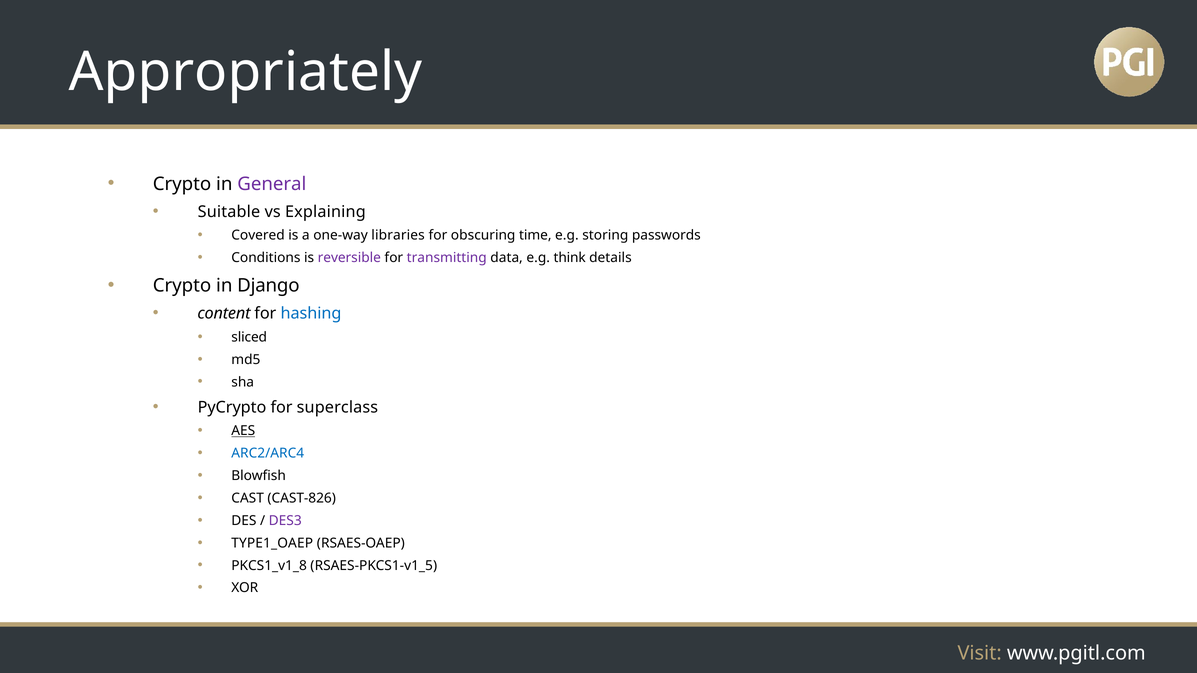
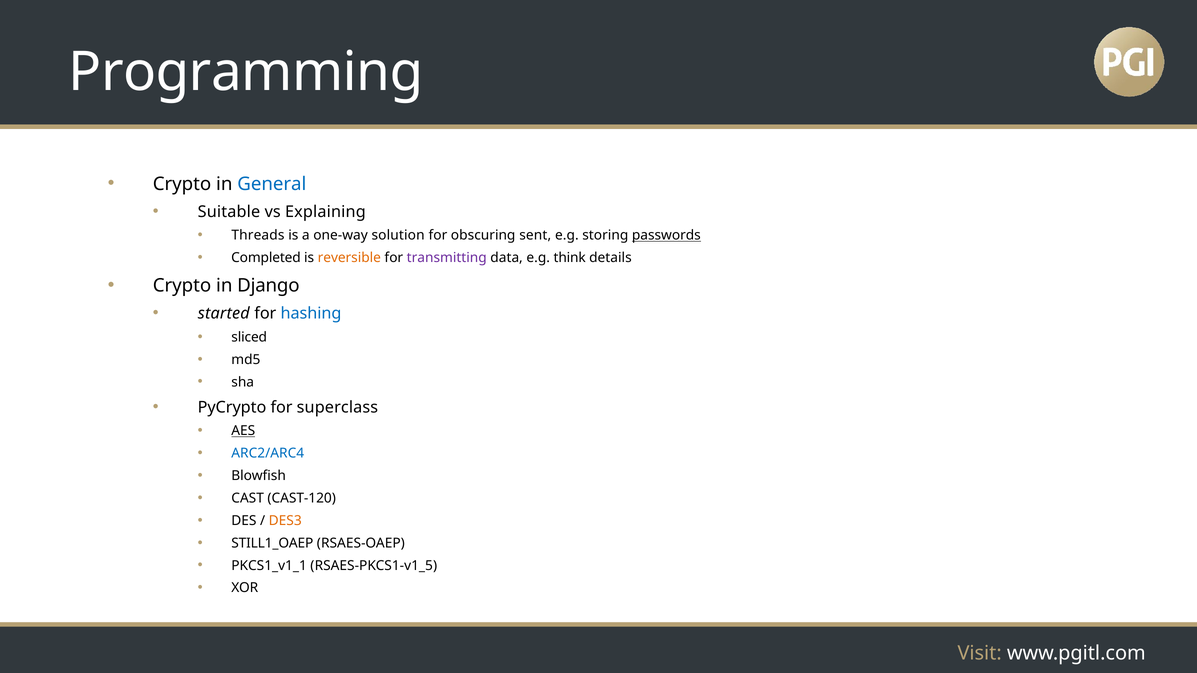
Appropriately: Appropriately -> Programming (246, 72)
General colour: purple -> blue (272, 184)
Covered: Covered -> Threads (258, 236)
libraries: libraries -> solution (398, 236)
time: time -> sent (535, 236)
passwords underline: none -> present (666, 236)
Conditions: Conditions -> Completed (266, 258)
reversible colour: purple -> orange (349, 258)
content: content -> started (224, 314)
CAST-826: CAST-826 -> CAST-120 (302, 498)
DES3 colour: purple -> orange (285, 521)
TYPE1_OAEP: TYPE1_OAEP -> STILL1_OAEP (272, 543)
PKCS1_v1_8: PKCS1_v1_8 -> PKCS1_v1_1 (269, 566)
